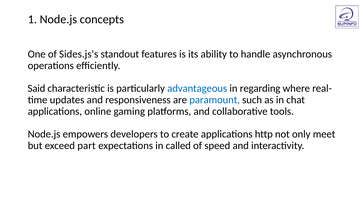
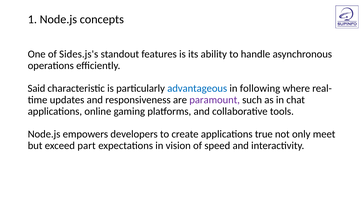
regarding: regarding -> following (260, 88)
paramount colour: blue -> purple (215, 100)
http: http -> true (264, 134)
called: called -> vision (178, 146)
